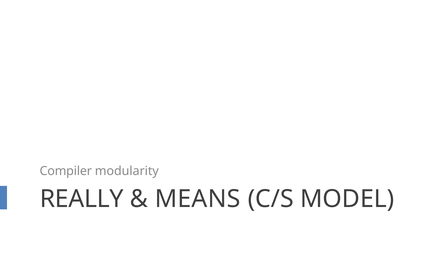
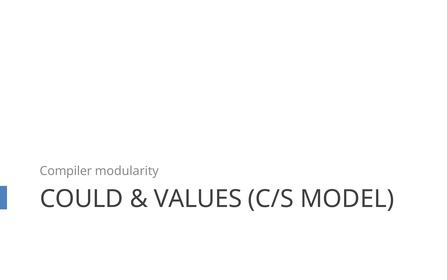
REALLY: REALLY -> COULD (82, 198)
MEANS: MEANS -> VALUES (198, 198)
